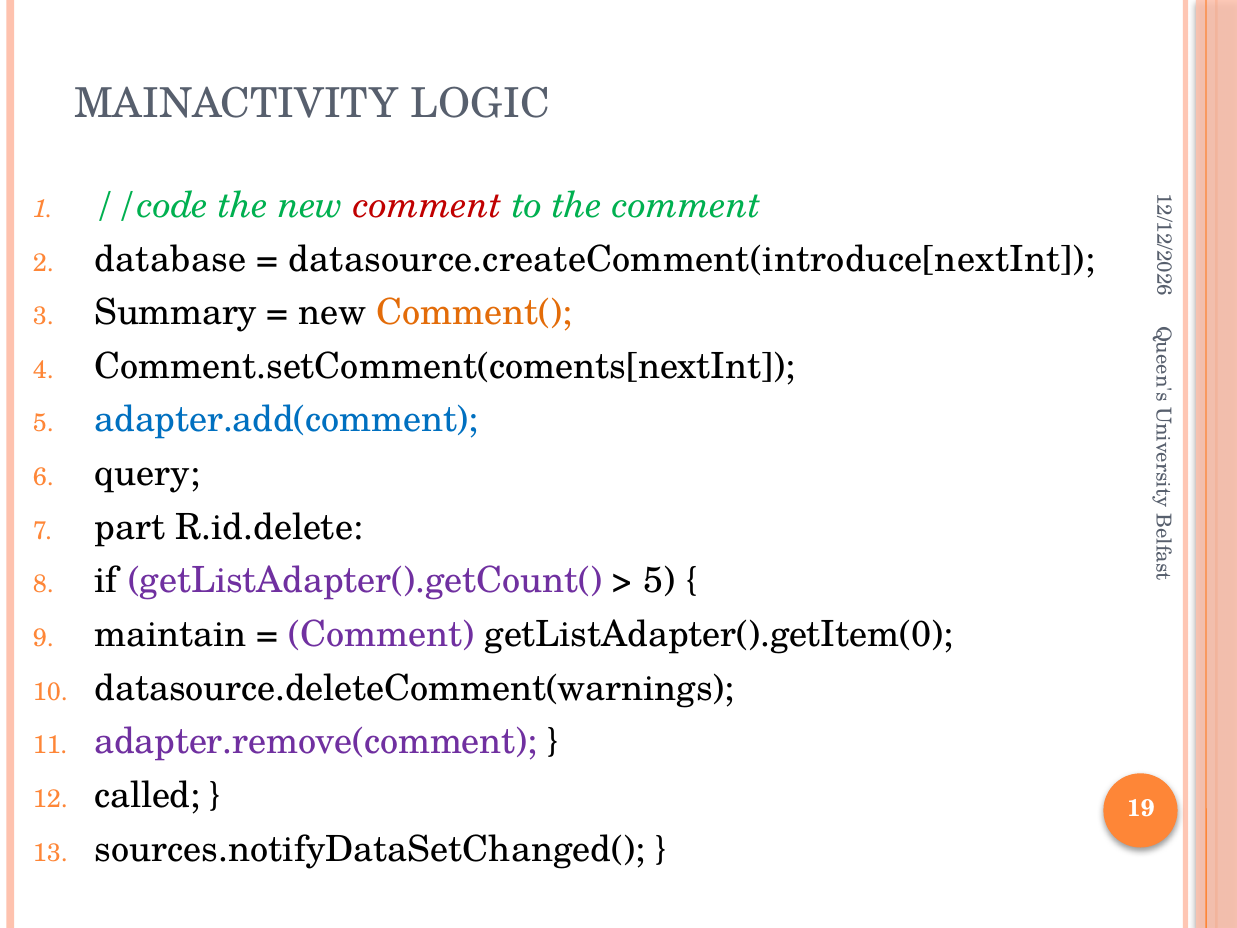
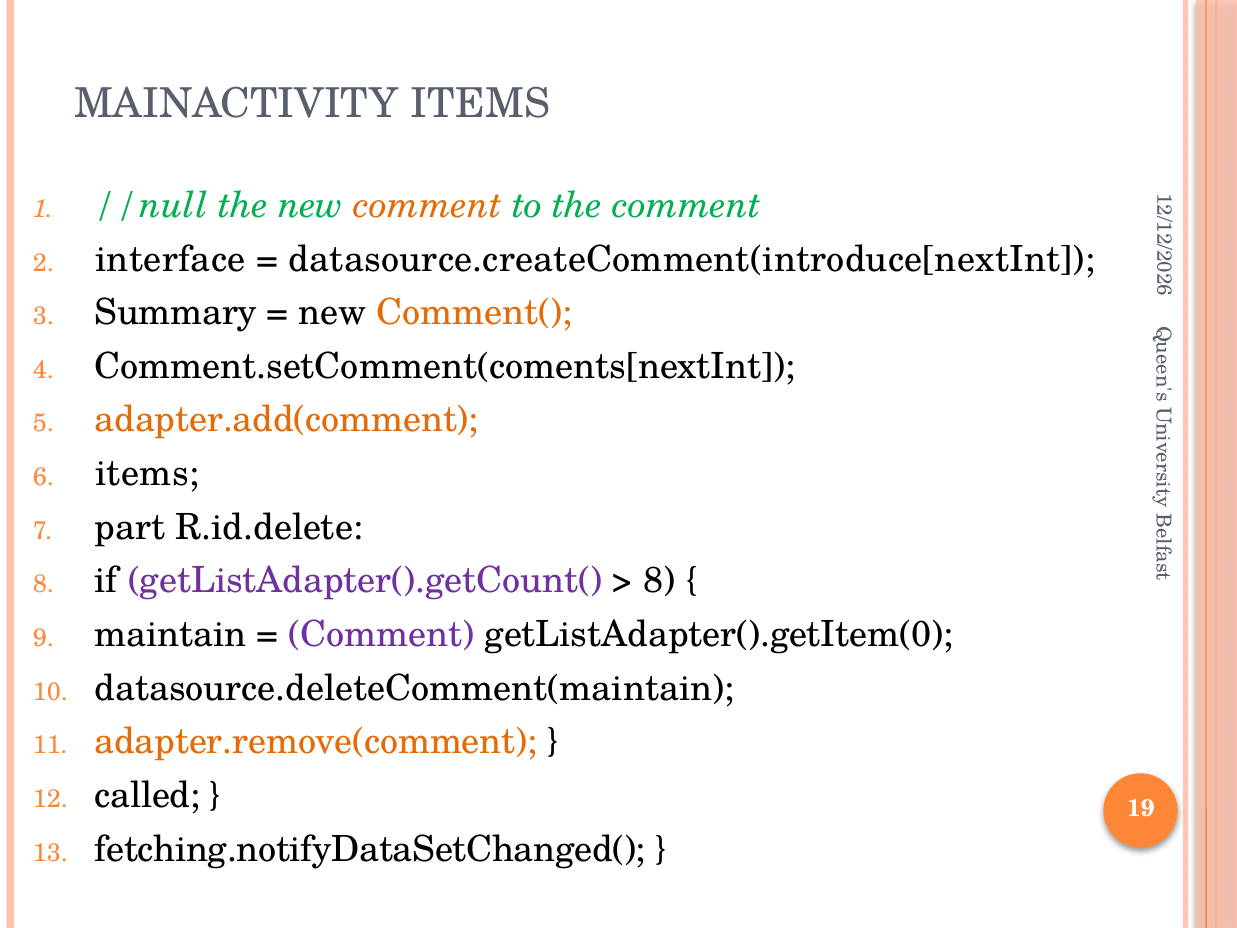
MAINACTIVITY LOGIC: LOGIC -> ITEMS (480, 104)
//code: //code -> //null (151, 205)
comment colour: red -> orange (428, 205)
database: database -> interface (170, 259)
adapter.add(comment colour: blue -> orange (287, 420)
query: query -> items (147, 474)
5: 5 -> 8 (660, 581)
datasource.deleteComment(warnings: datasource.deleteComment(warnings -> datasource.deleteComment(maintain (415, 688)
adapter.remove(comment colour: purple -> orange (316, 742)
sources.notifyDataSetChanged(: sources.notifyDataSetChanged( -> fetching.notifyDataSetChanged( (370, 849)
